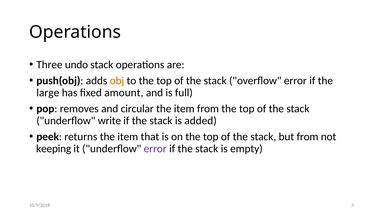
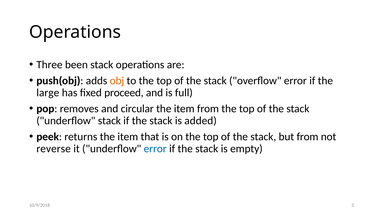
undo: undo -> been (76, 65)
amount: amount -> proceed (124, 93)
underflow write: write -> stack (109, 121)
keeping: keeping -> reverse (54, 149)
error colour: purple -> blue (155, 149)
